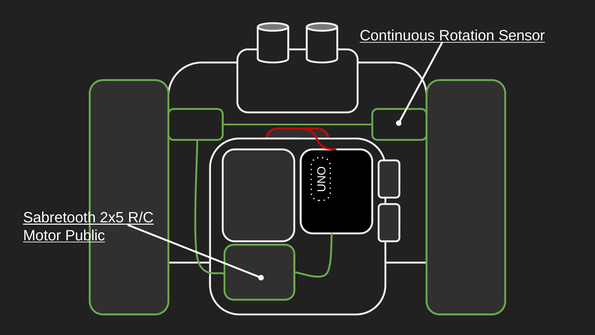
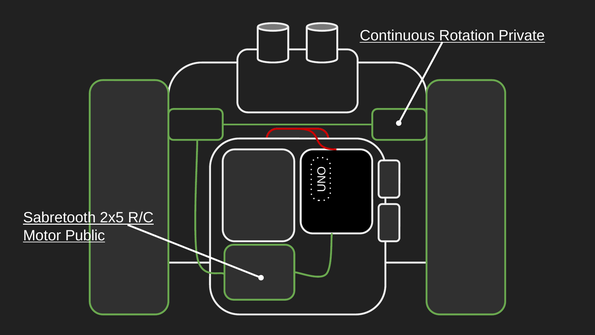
Sensor: Sensor -> Private (522, 36)
